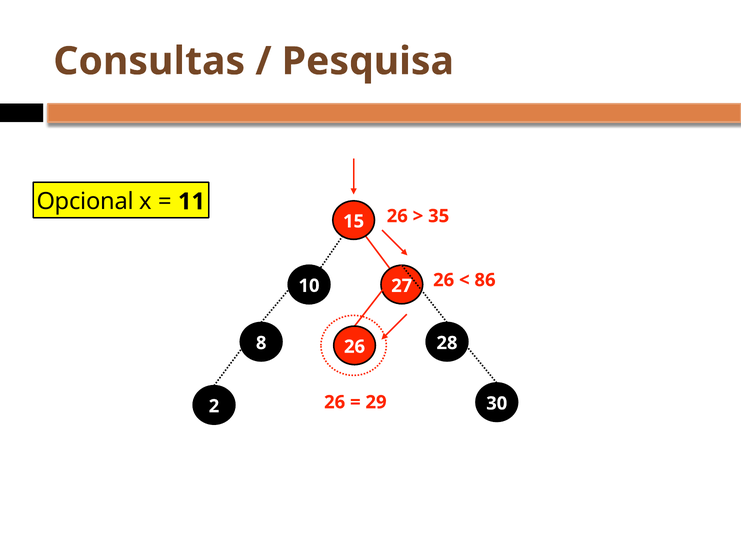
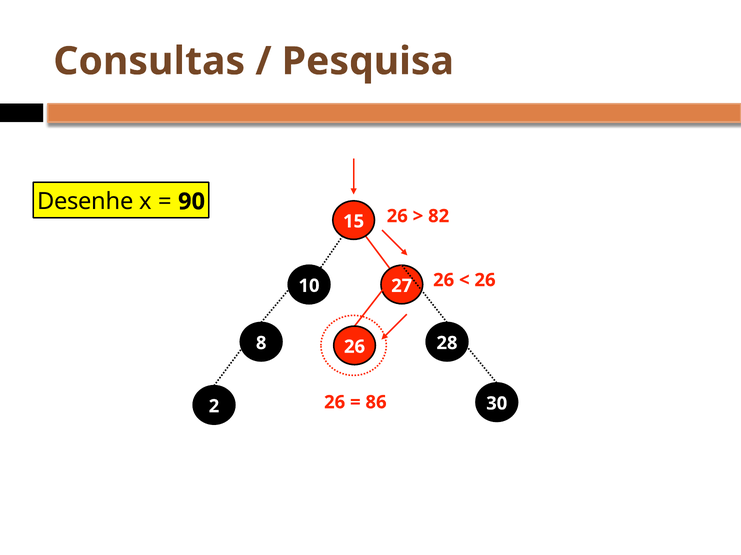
Opcional: Opcional -> Desenhe (85, 202)
11: 11 -> 90 (192, 202)
35: 35 -> 82 (439, 216)
86: 86 -> 26 (485, 280)
29: 29 -> 86 (376, 403)
